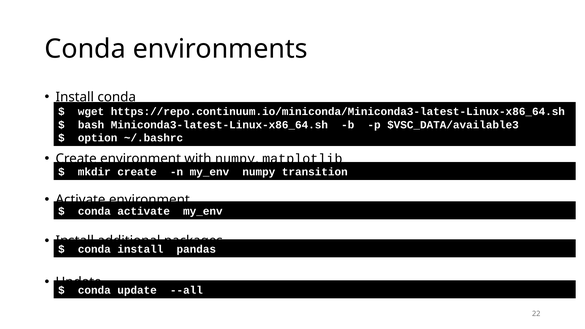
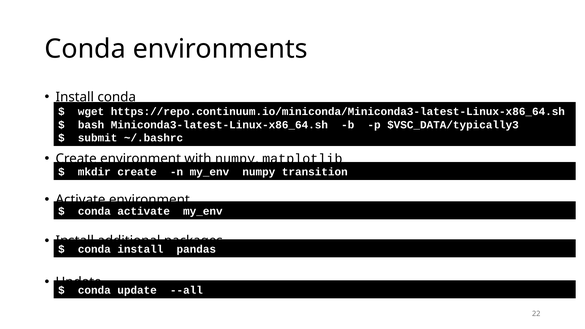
$VSC_DATA/available3: $VSC_DATA/available3 -> $VSC_DATA/typically3 (453, 125)
option: option -> submit (98, 138)
